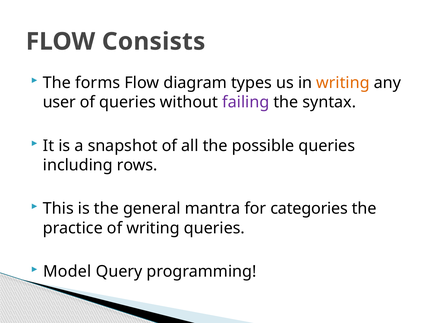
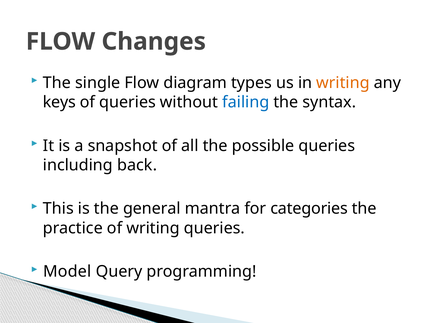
Consists: Consists -> Changes (154, 41)
forms: forms -> single (98, 83)
user: user -> keys (59, 102)
failing colour: purple -> blue (246, 102)
rows: rows -> back (137, 165)
